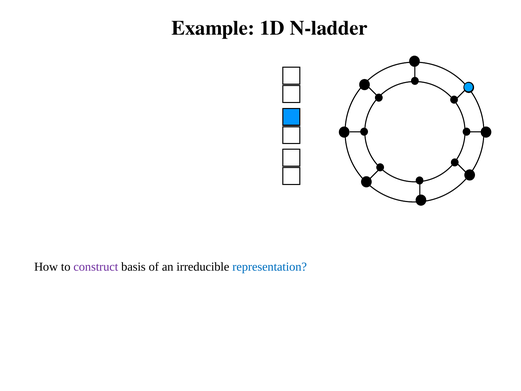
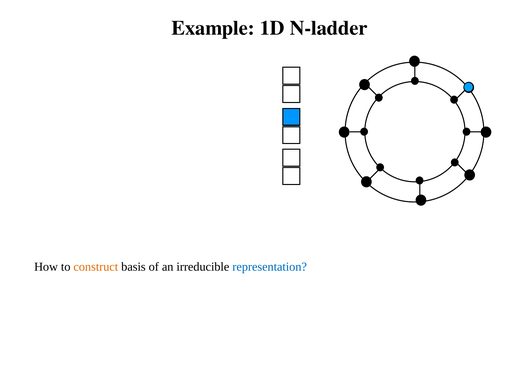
construct colour: purple -> orange (96, 267)
